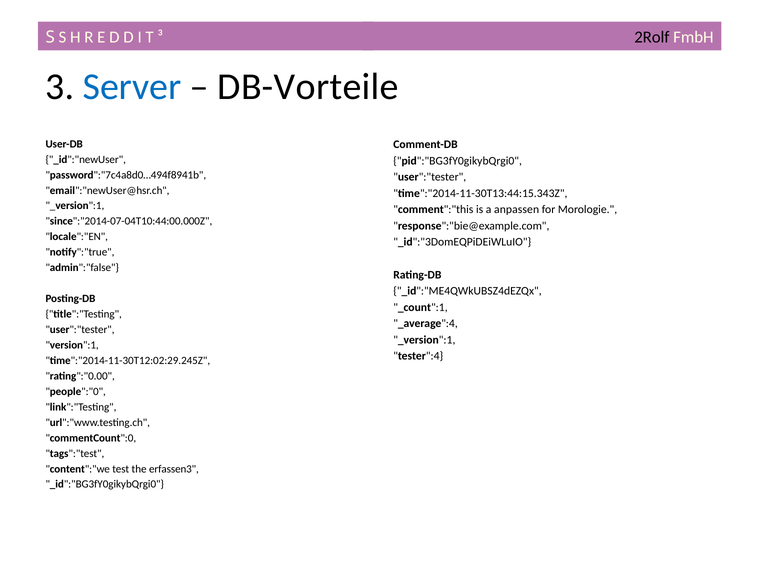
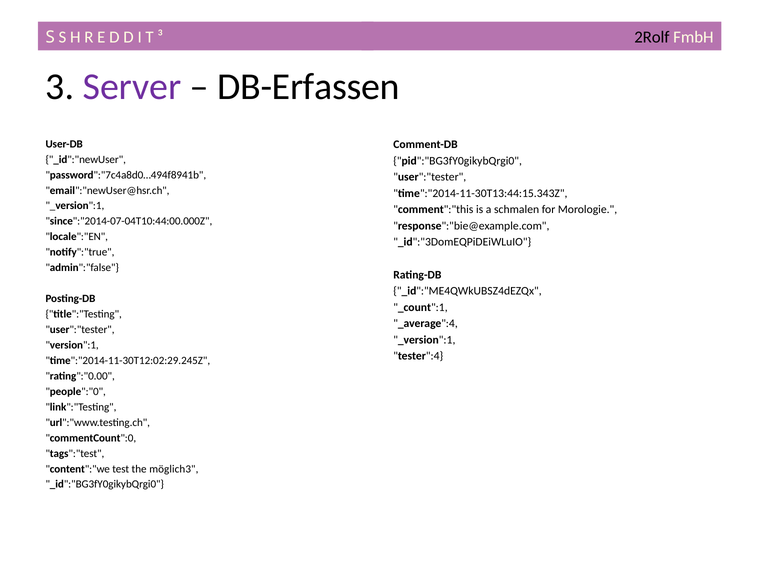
Server colour: blue -> purple (132, 87)
DB-Vorteile: DB-Vorteile -> DB-Erfassen (308, 87)
anpassen: anpassen -> schmalen (517, 210)
erfassen3: erfassen3 -> möglich3 (174, 469)
